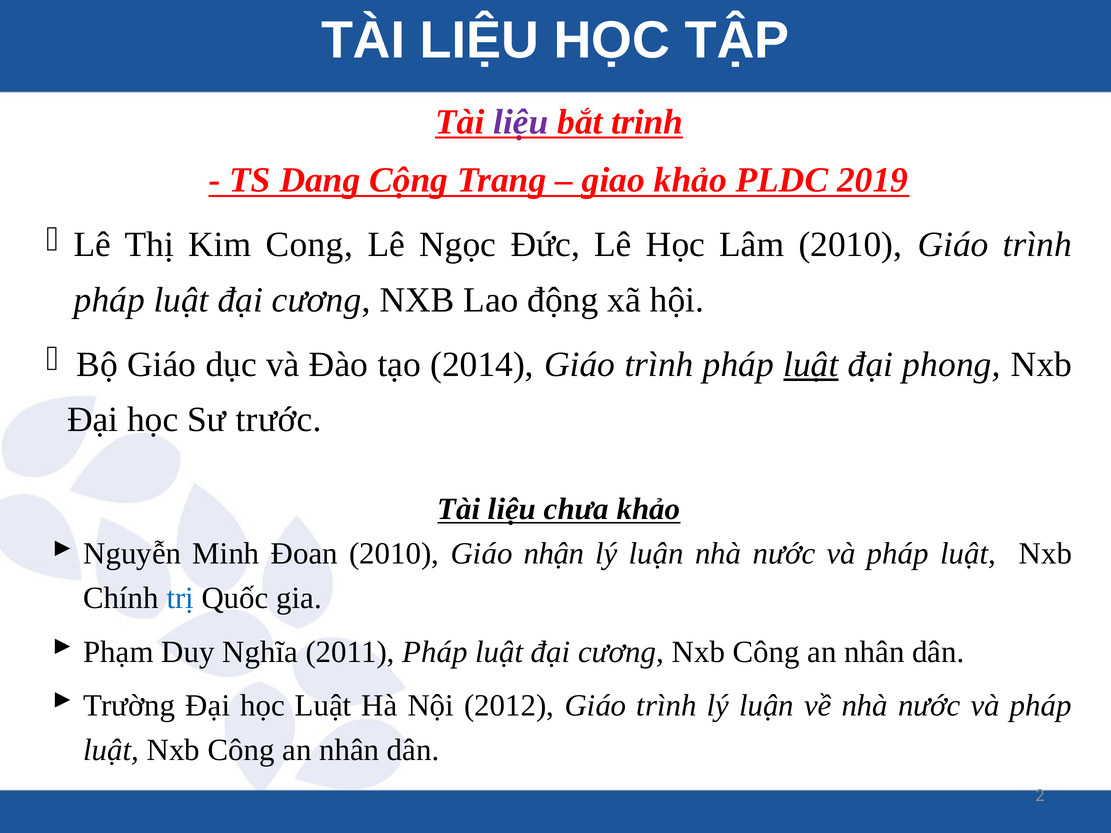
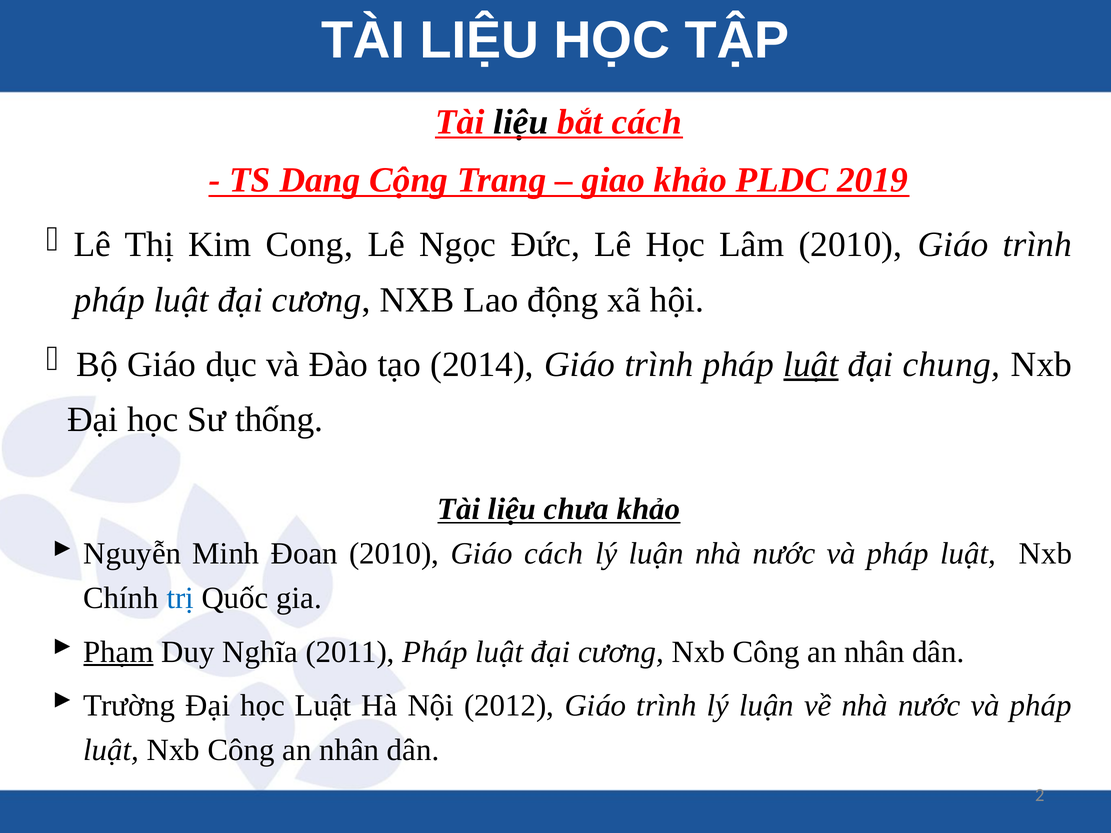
liệu colour: purple -> black (521, 122)
bắt trinh: trinh -> cách (647, 122)
phong: phong -> chung (951, 365)
trước: trước -> thống (279, 420)
Giáo nhận: nhận -> cách (554, 554)
Phạm underline: none -> present (118, 652)
